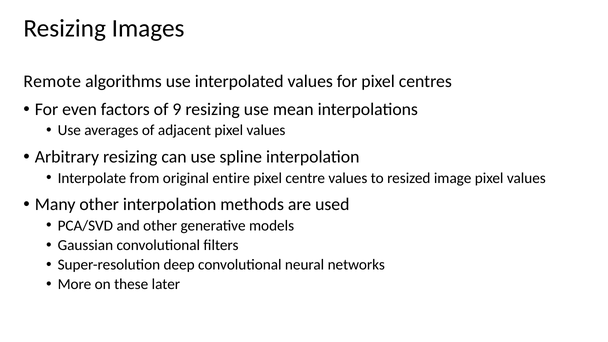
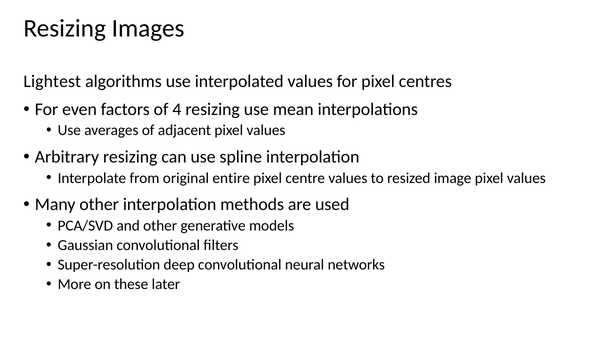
Remote: Remote -> Lightest (52, 82)
9: 9 -> 4 (177, 110)
